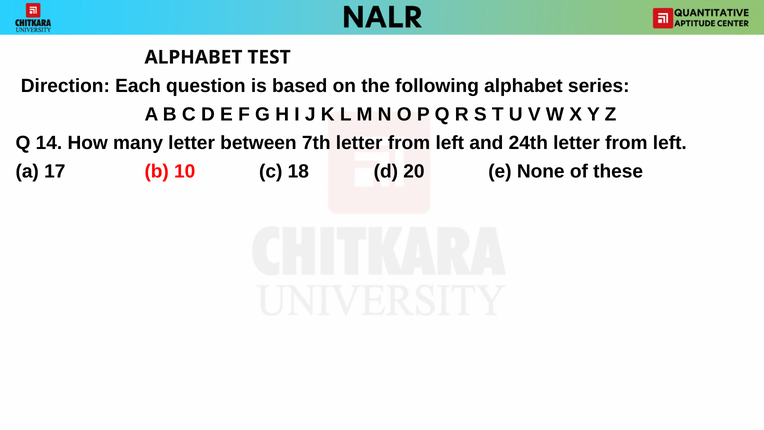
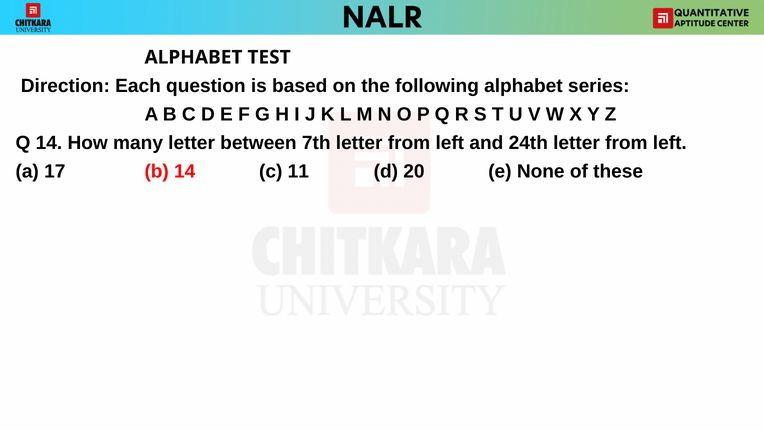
b 10: 10 -> 14 (185, 172)
18: 18 -> 11 (298, 172)
